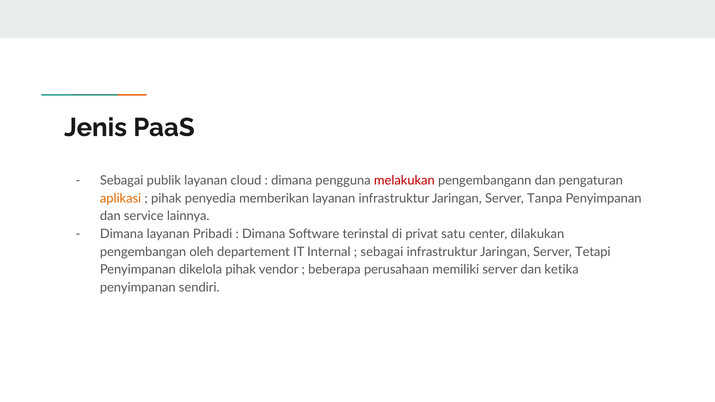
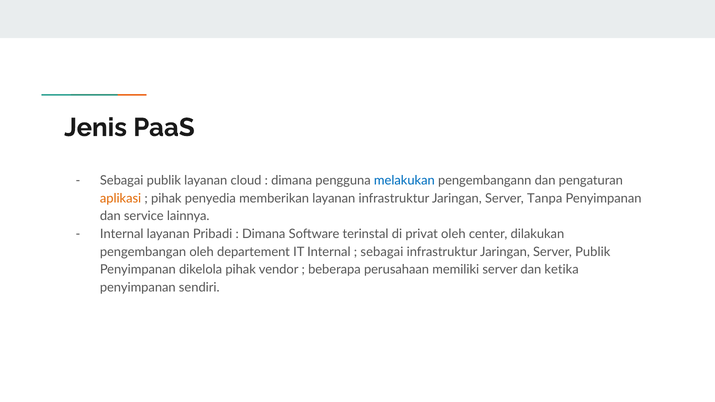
melakukan colour: red -> blue (404, 181)
Dimana: Dimana -> Internal (122, 234)
privat satu: satu -> oleh (453, 234)
Server Tetapi: Tetapi -> Publik (593, 252)
